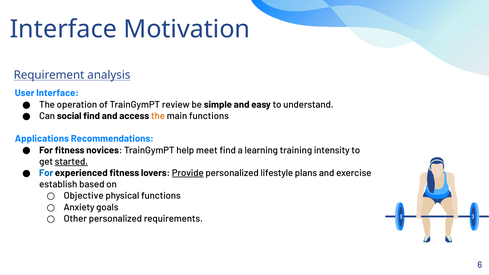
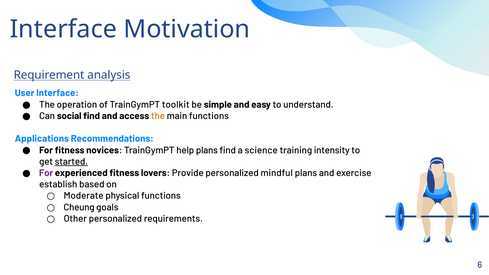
review: review -> toolkit (176, 105)
help meet: meet -> plans (207, 150)
learning: learning -> science (261, 150)
For colour: blue -> purple (46, 173)
Provide underline: present -> none (188, 173)
lifestyle: lifestyle -> mindful (277, 173)
Objective: Objective -> Moderate (84, 196)
Anxiety: Anxiety -> Cheung (79, 207)
